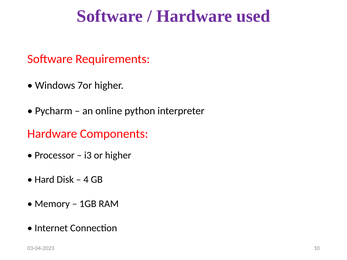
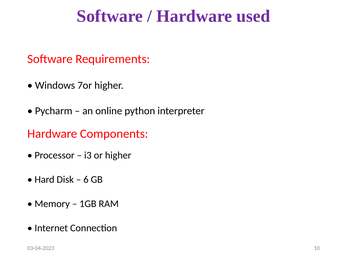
4: 4 -> 6 (86, 180)
